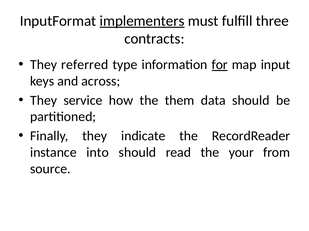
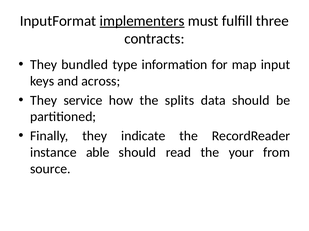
referred: referred -> bundled (85, 65)
for underline: present -> none (220, 65)
them: them -> splits (180, 101)
into: into -> able (98, 153)
